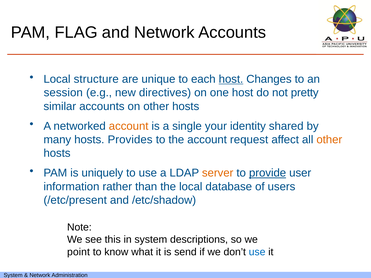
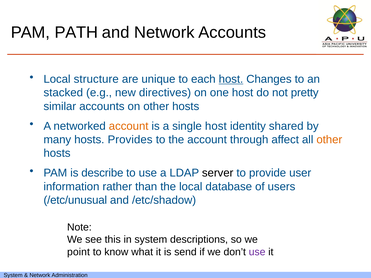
FLAG: FLAG -> PATH (76, 32)
session: session -> stacked (63, 93)
single your: your -> host (216, 126)
request: request -> through (249, 140)
uniquely: uniquely -> describe (102, 173)
server colour: orange -> black (218, 173)
provide underline: present -> none (268, 173)
/etc/present: /etc/present -> /etc/unusual (75, 200)
use colour: blue -> purple (257, 252)
